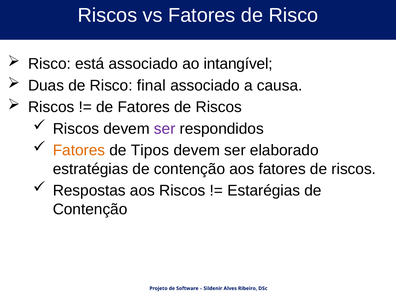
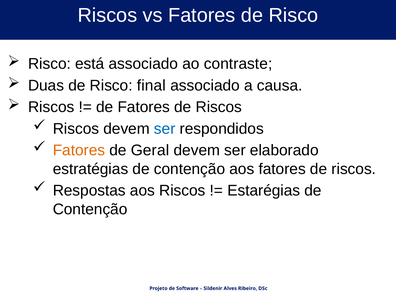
intangível: intangível -> contraste (238, 64)
ser colour: purple -> blue (165, 129)
Tipos: Tipos -> Geral (150, 150)
